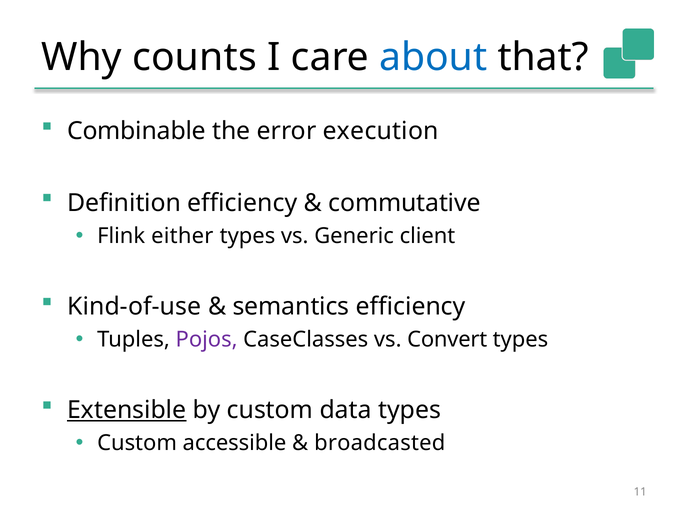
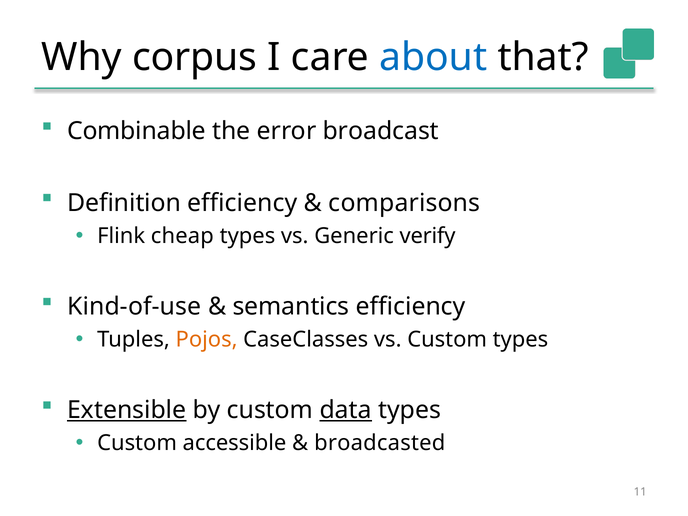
counts: counts -> corpus (195, 57)
execution: execution -> broadcast (381, 131)
commutative: commutative -> comparisons (404, 203)
either: either -> cheap (182, 236)
client: client -> verify (428, 236)
Pojos colour: purple -> orange (207, 340)
vs Convert: Convert -> Custom (447, 340)
data underline: none -> present (346, 410)
